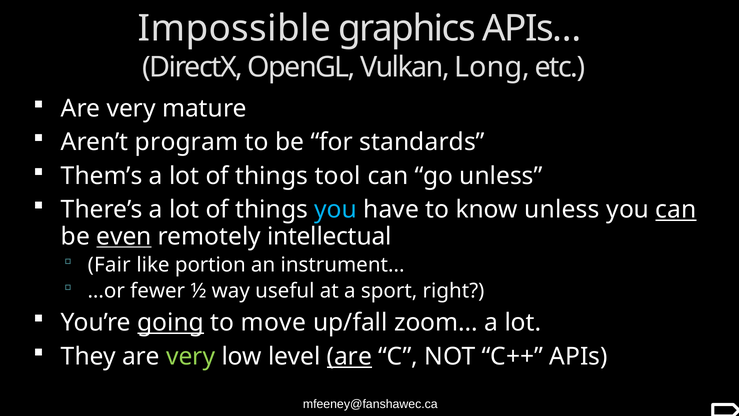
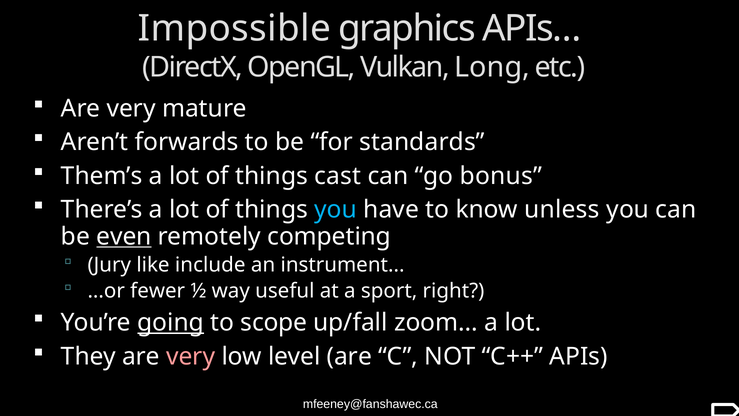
program: program -> forwards (187, 142)
tool: tool -> cast (338, 176)
go unless: unless -> bonus (501, 176)
can underline: present -> none (676, 210)
intellectual: intellectual -> competing (329, 236)
Fair: Fair -> Jury (109, 265)
portion: portion -> include (210, 265)
move: move -> scope (274, 323)
very colour: light green -> pink (191, 356)
are underline: present -> none (349, 356)
